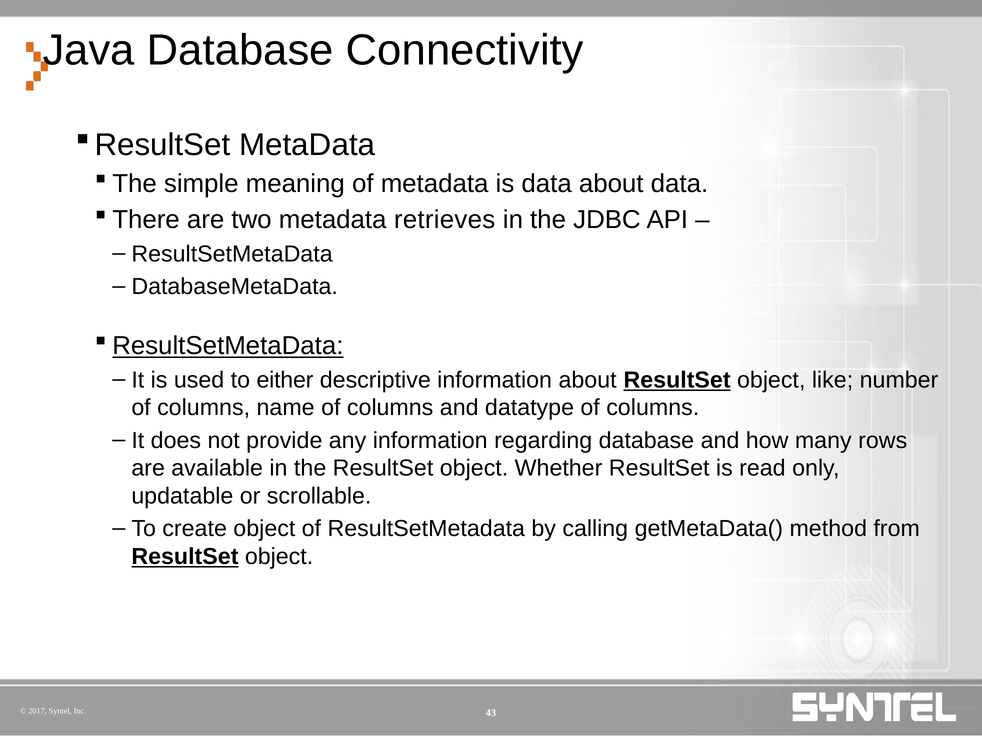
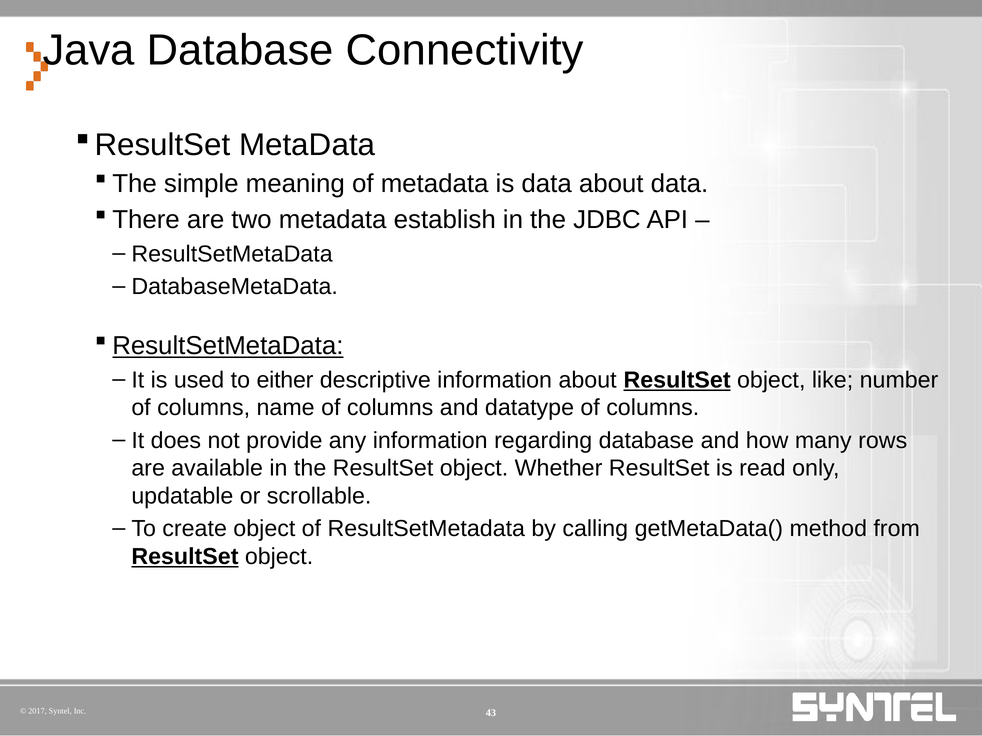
retrieves: retrieves -> establish (445, 220)
